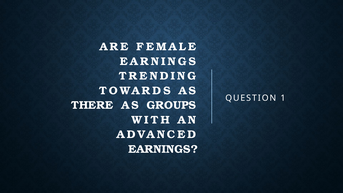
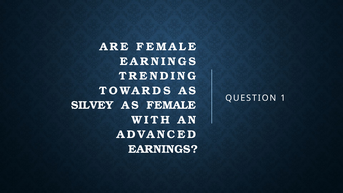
THERE: THERE -> SILVEY (92, 105)
AS GROUPS: GROUPS -> FEMALE (171, 105)
